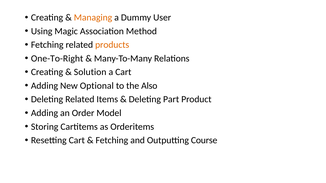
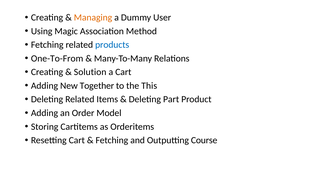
products colour: orange -> blue (112, 45)
One-To-Right: One-To-Right -> One-To-From (57, 59)
Optional: Optional -> Together (97, 86)
Also: Also -> This (149, 86)
